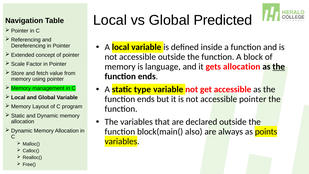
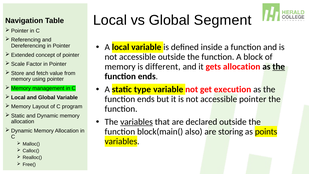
Predicted: Predicted -> Segment (223, 20)
language: language -> different (163, 67)
get accessible: accessible -> execution (233, 89)
variables underline: none -> present (137, 122)
always: always -> storing (231, 132)
